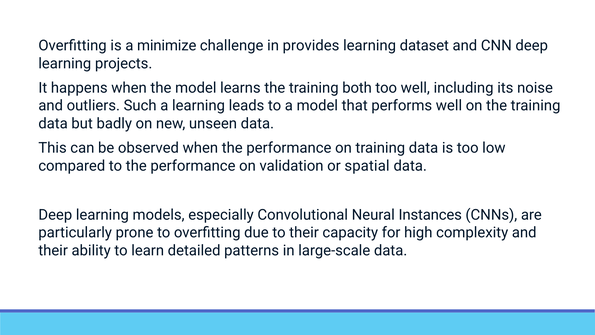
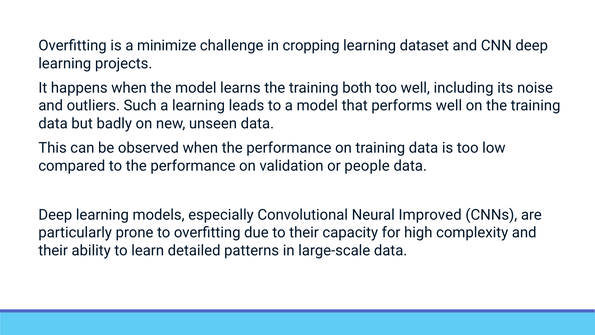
provides: provides -> cropping (311, 46)
spatial: spatial -> people (367, 166)
Instances: Instances -> Improved (430, 215)
